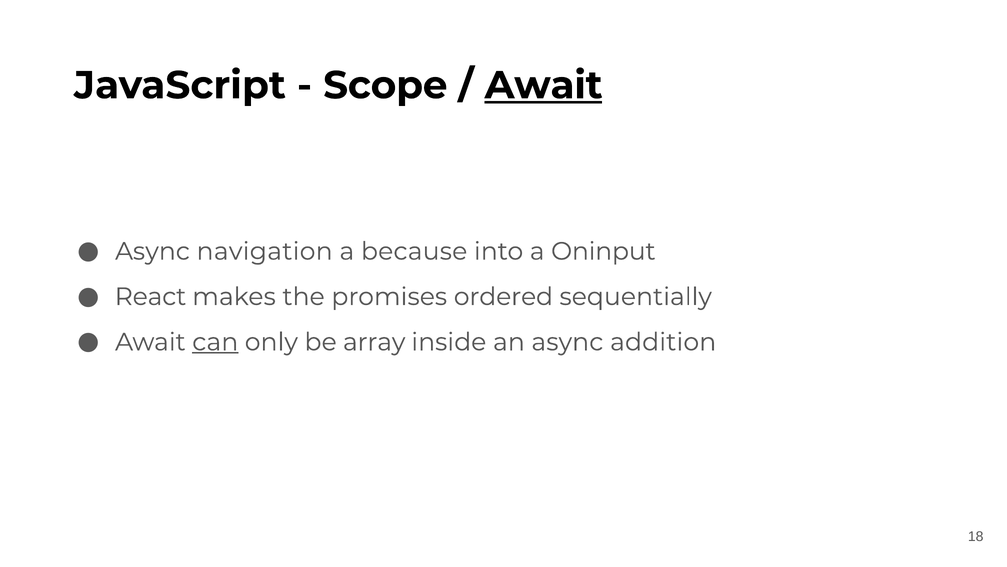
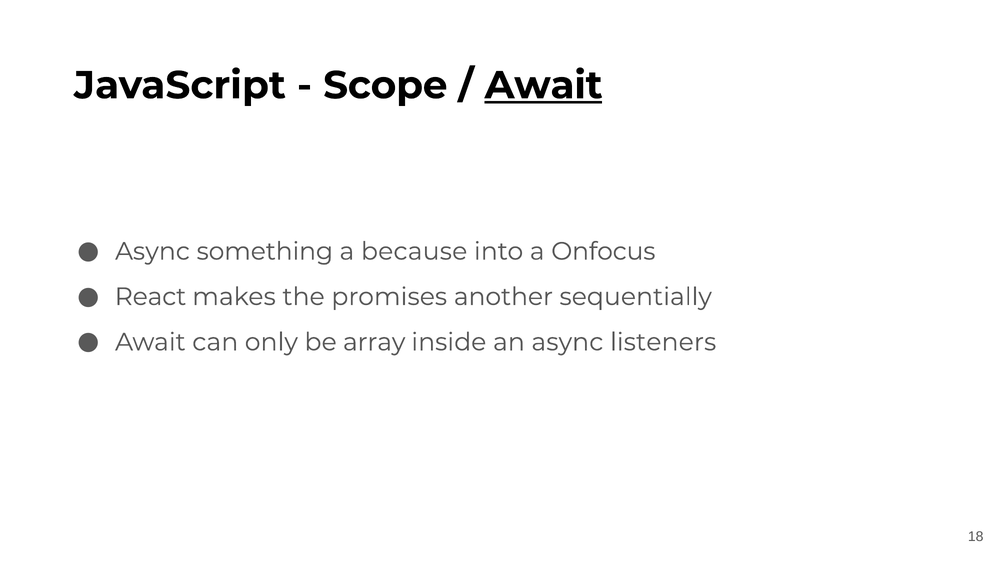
navigation: navigation -> something (265, 251)
Oninput: Oninput -> Onfocus (603, 251)
ordered: ordered -> another (503, 296)
can underline: present -> none (215, 342)
addition: addition -> listeners (663, 342)
